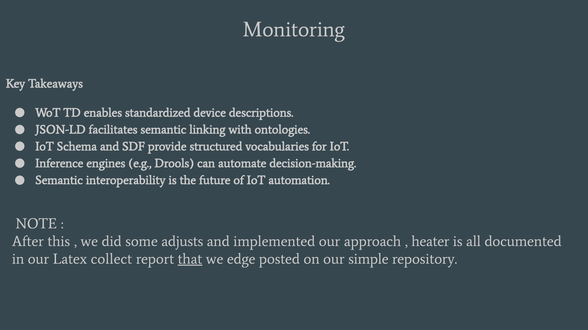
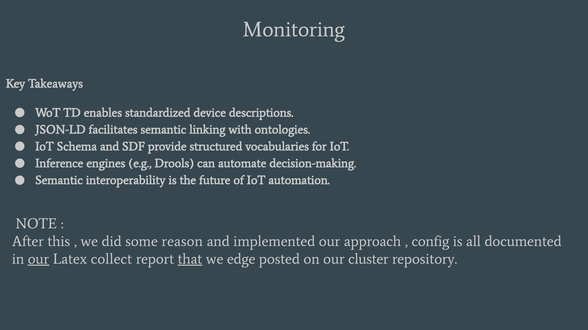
adjusts: adjusts -> reason (182, 242)
heater: heater -> config (430, 242)
our underline: none -> present (38, 259)
simple: simple -> cluster (368, 259)
